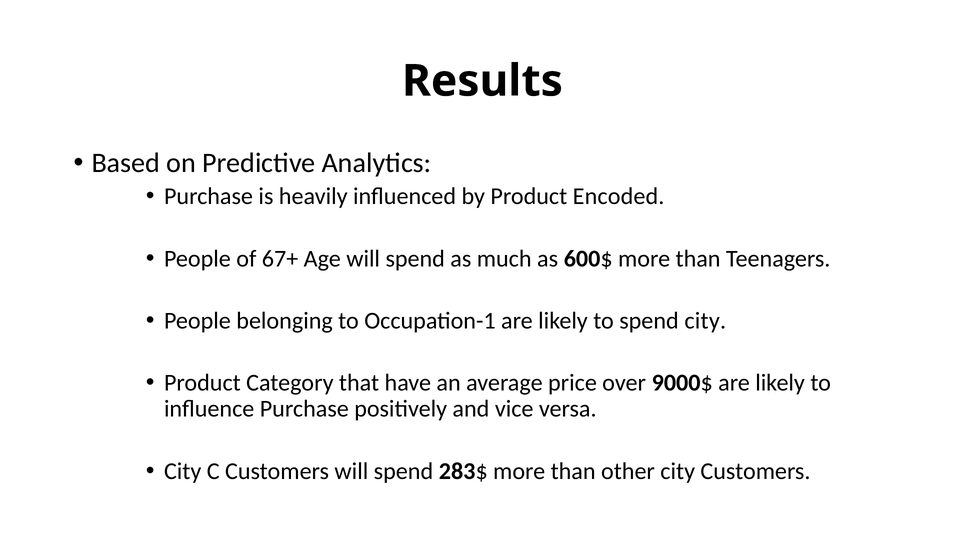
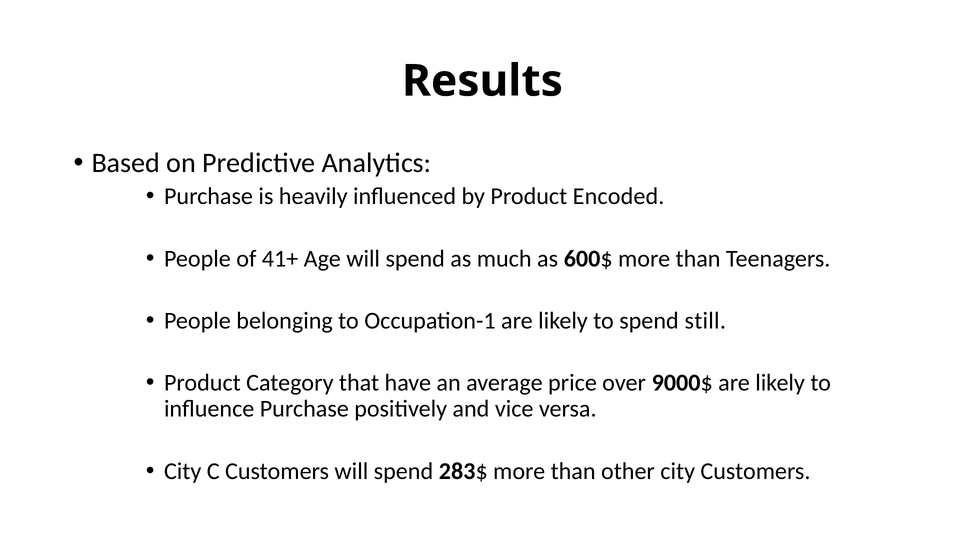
67+: 67+ -> 41+ (280, 258)
spend city: city -> still (705, 321)
